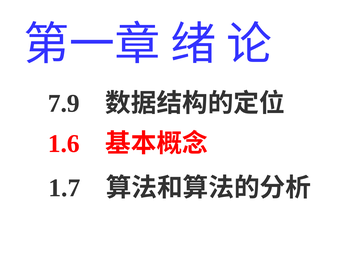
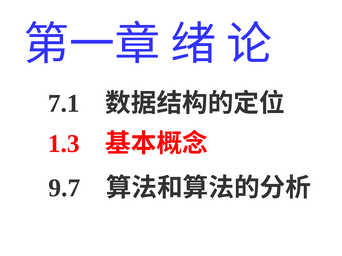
7.9: 7.9 -> 7.1 (64, 104)
1.6: 1.6 -> 1.3 (64, 144)
1.7: 1.7 -> 9.7 (64, 188)
